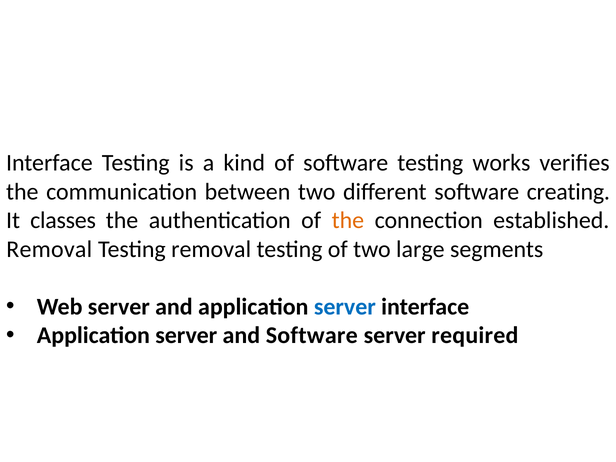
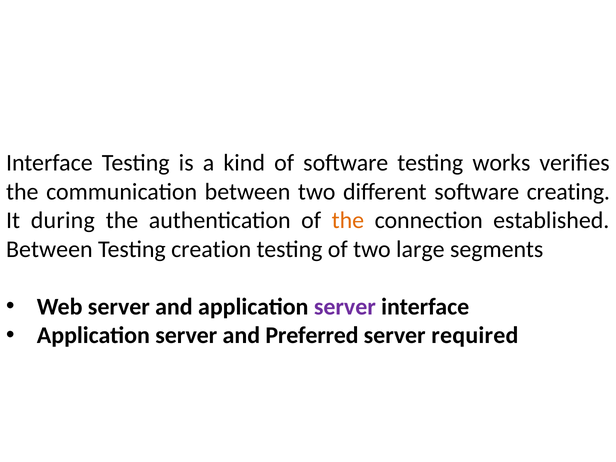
classes: classes -> during (63, 220)
Removal: Removal -> Between (49, 249)
Testing removal: removal -> creation (211, 249)
server colour: blue -> purple (345, 307)
and Software: Software -> Preferred (312, 336)
